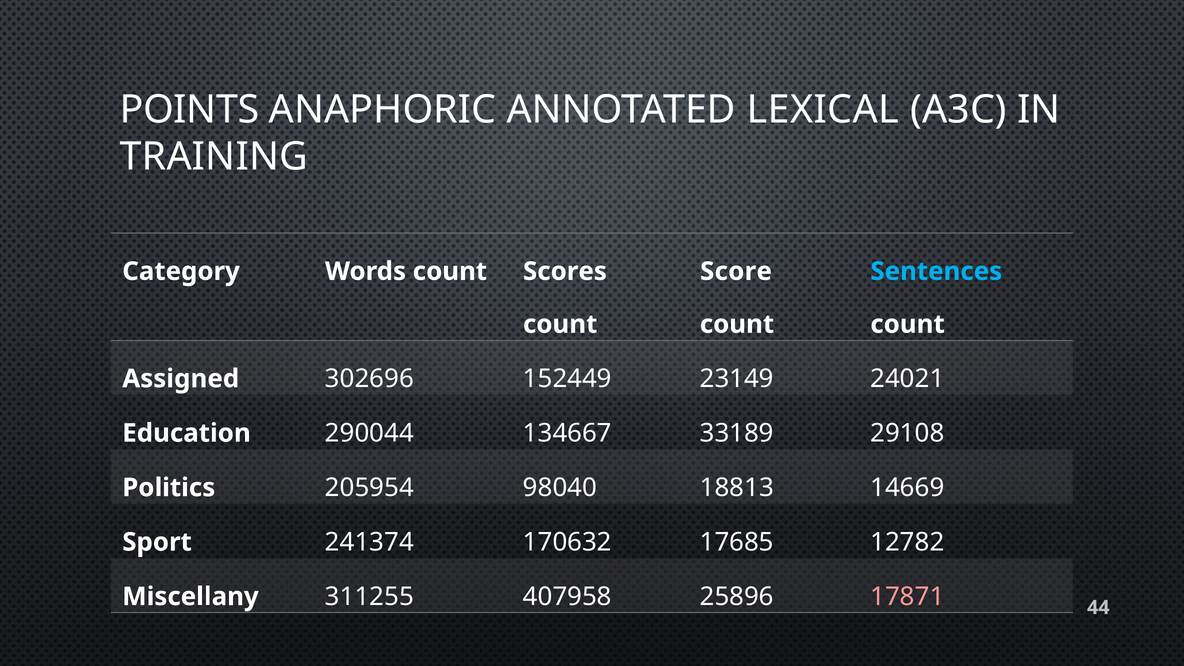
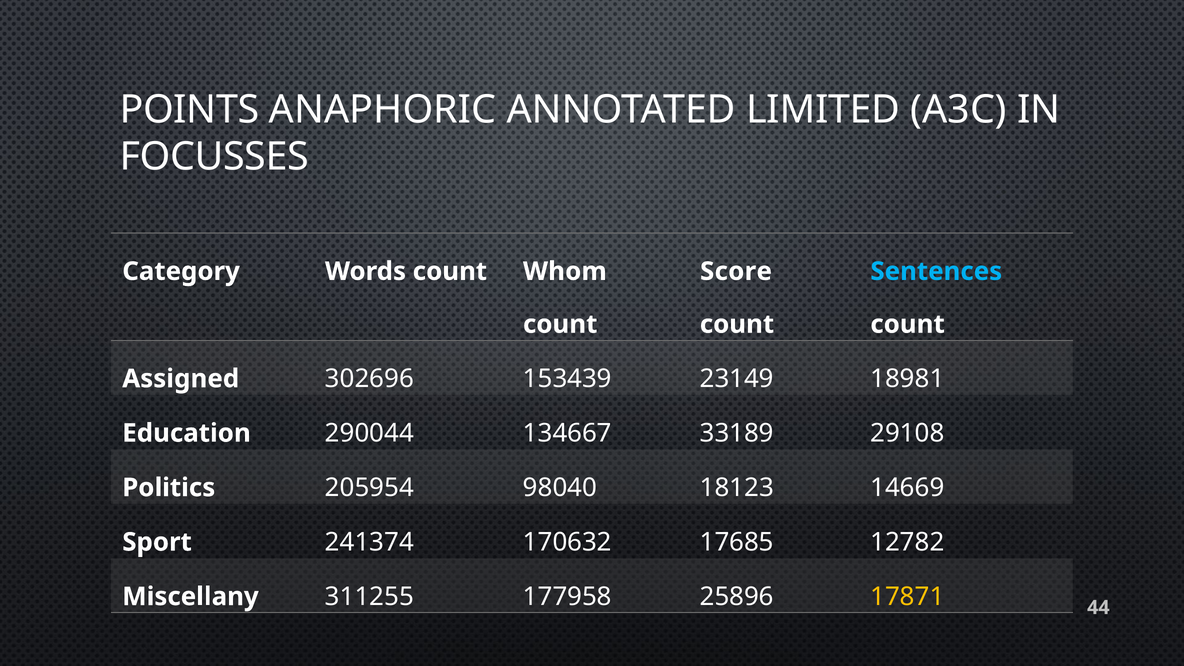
LEXICAL: LEXICAL -> LIMITED (823, 110)
TRAINING: TRAINING -> FOCUSSES (214, 157)
Scores: Scores -> Whom (565, 271)
152449: 152449 -> 153439 (567, 379)
24021: 24021 -> 18981 (907, 379)
18813: 18813 -> 18123 (737, 488)
407958: 407958 -> 177958 (567, 597)
17871 colour: pink -> yellow (907, 597)
